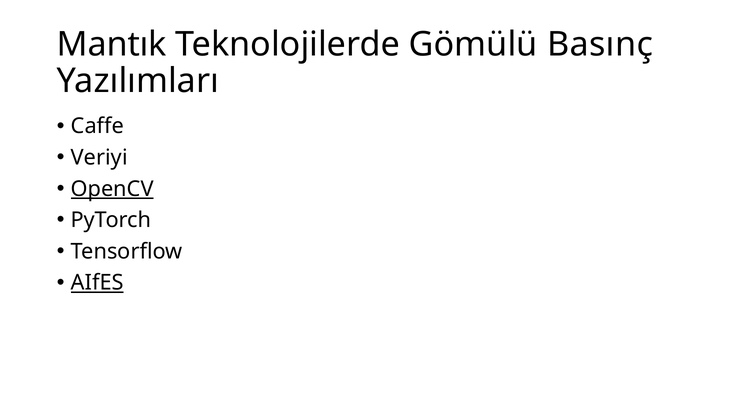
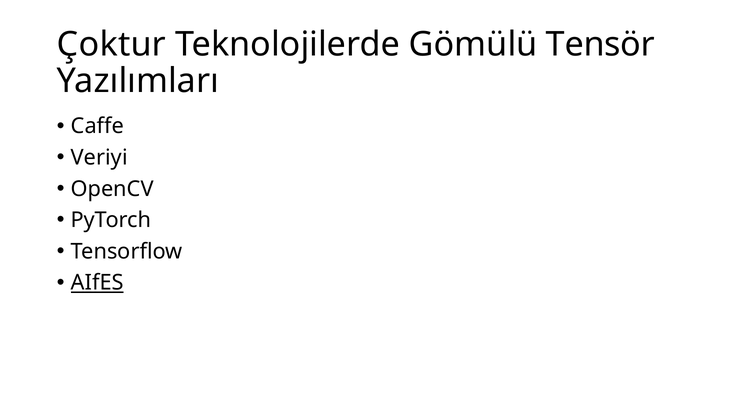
Mantık: Mantık -> Çoktur (111, 44)
Basınç: Basınç -> Tensör (600, 44)
OpenCV underline: present -> none (112, 189)
